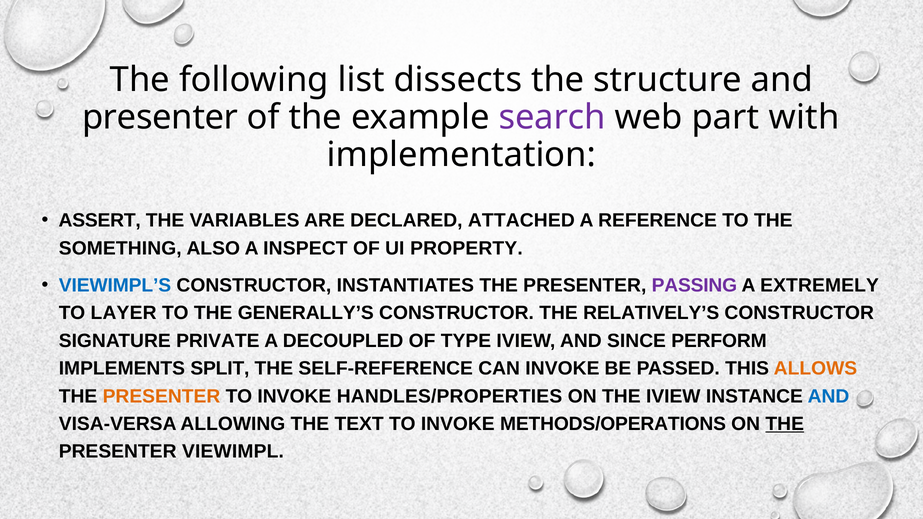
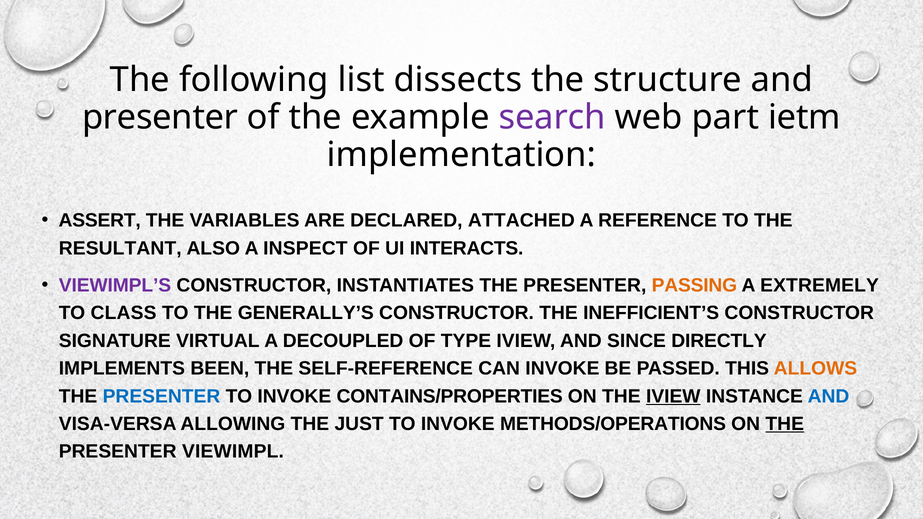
with: with -> ietm (804, 117)
SOMETHING: SOMETHING -> RESULTANT (120, 248)
PROPERTY: PROPERTY -> INTERACTS (467, 248)
VIEWIMPL’S colour: blue -> purple (115, 286)
PASSING colour: purple -> orange (694, 286)
LAYER: LAYER -> CLASS (124, 313)
RELATIVELY’S: RELATIVELY’S -> INEFFICIENT’S (651, 313)
PRIVATE: PRIVATE -> VIRTUAL (218, 341)
PERFORM: PERFORM -> DIRECTLY (719, 341)
SPLIT: SPLIT -> BEEN (220, 369)
PRESENTER colour: orange -> blue (161, 396)
HANDLES/PROPERTIES: HANDLES/PROPERTIES -> CONTAINS/PROPERTIES (450, 396)
IVIEW underline: none -> present (673, 396)
TEXT: TEXT -> JUST (359, 424)
